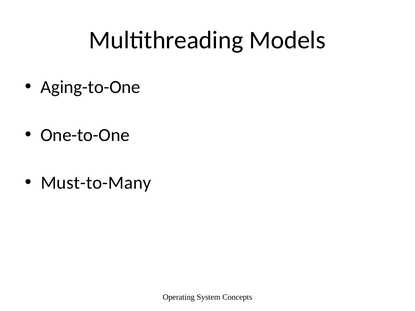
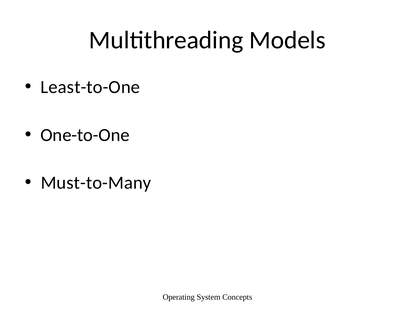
Aging-to-One: Aging-to-One -> Least-to-One (90, 87)
